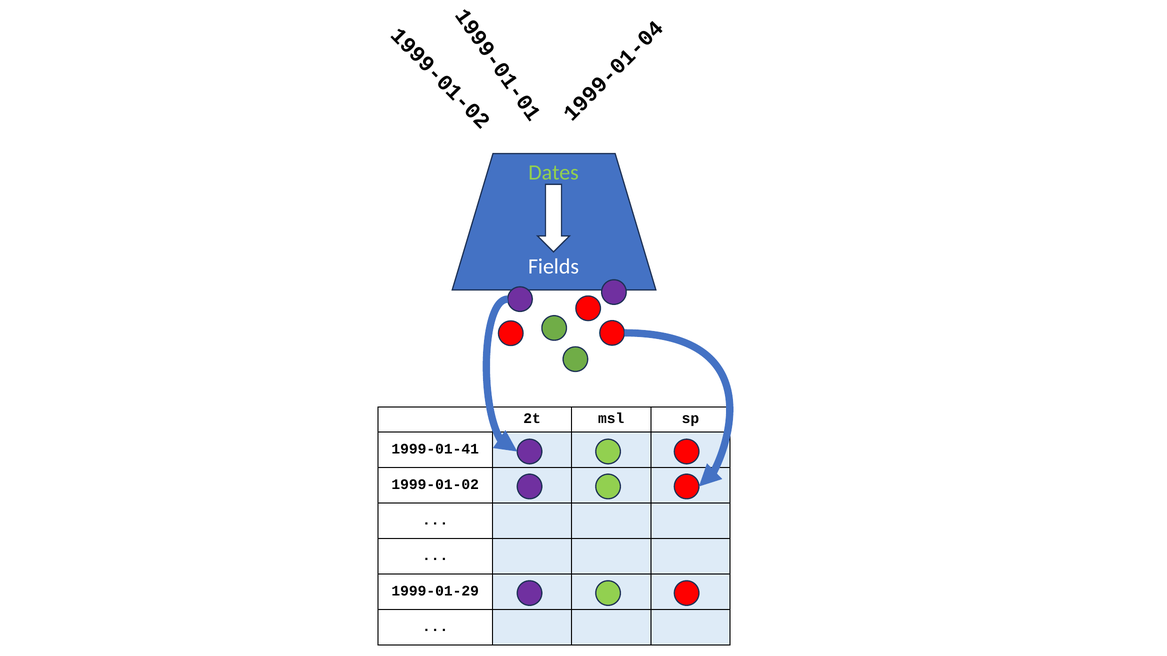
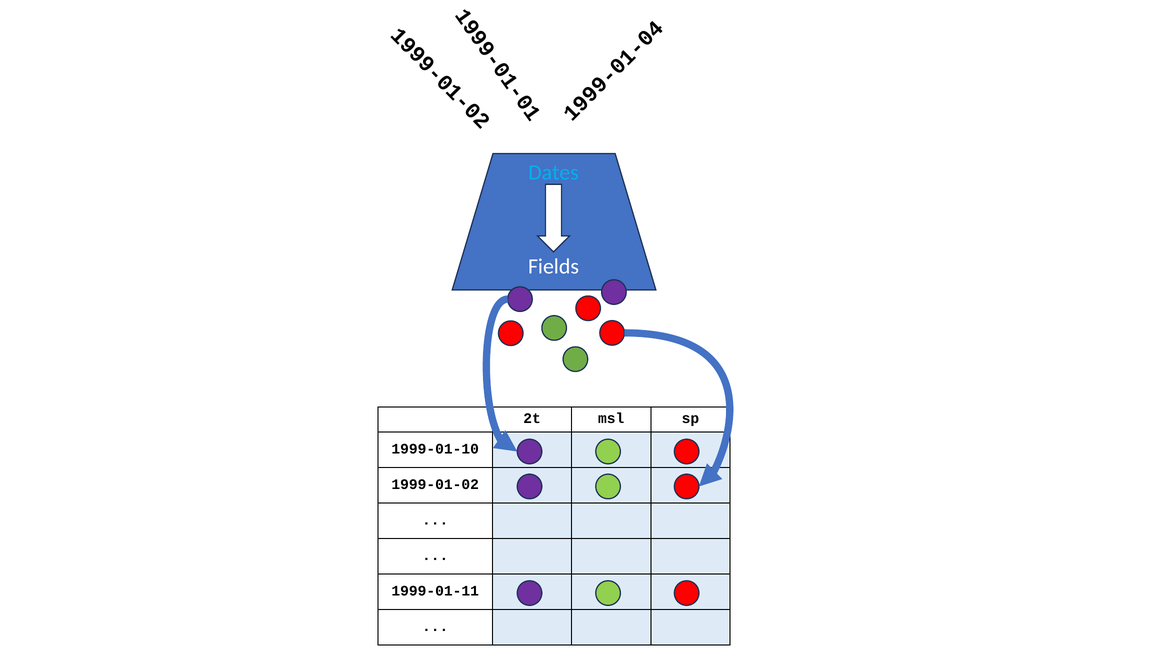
Dates colour: light green -> light blue (554, 173)
1999-01-41: 1999-01-41 -> 1999-01-10 (435, 449)
1999-01-29: 1999-01-29 -> 1999-01-11 (435, 591)
